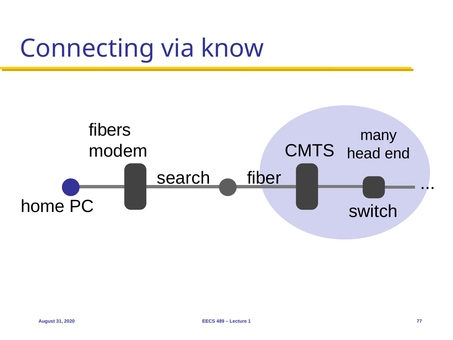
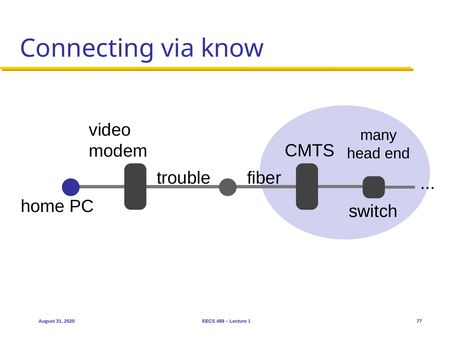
fibers: fibers -> video (110, 130)
search: search -> trouble (184, 178)
